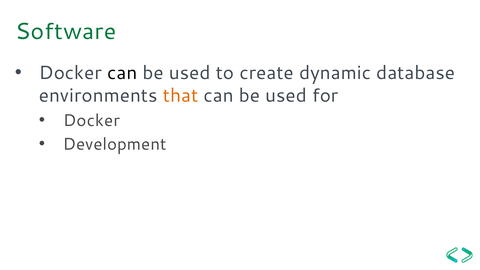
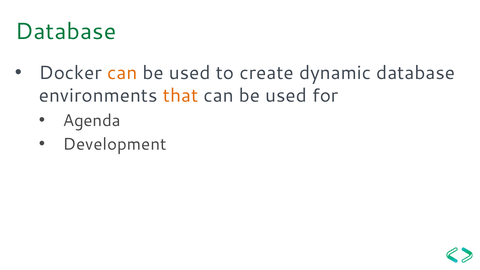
Software: Software -> Database (66, 32)
can colour: black -> orange (122, 73)
Docker: Docker -> Agenda (92, 120)
